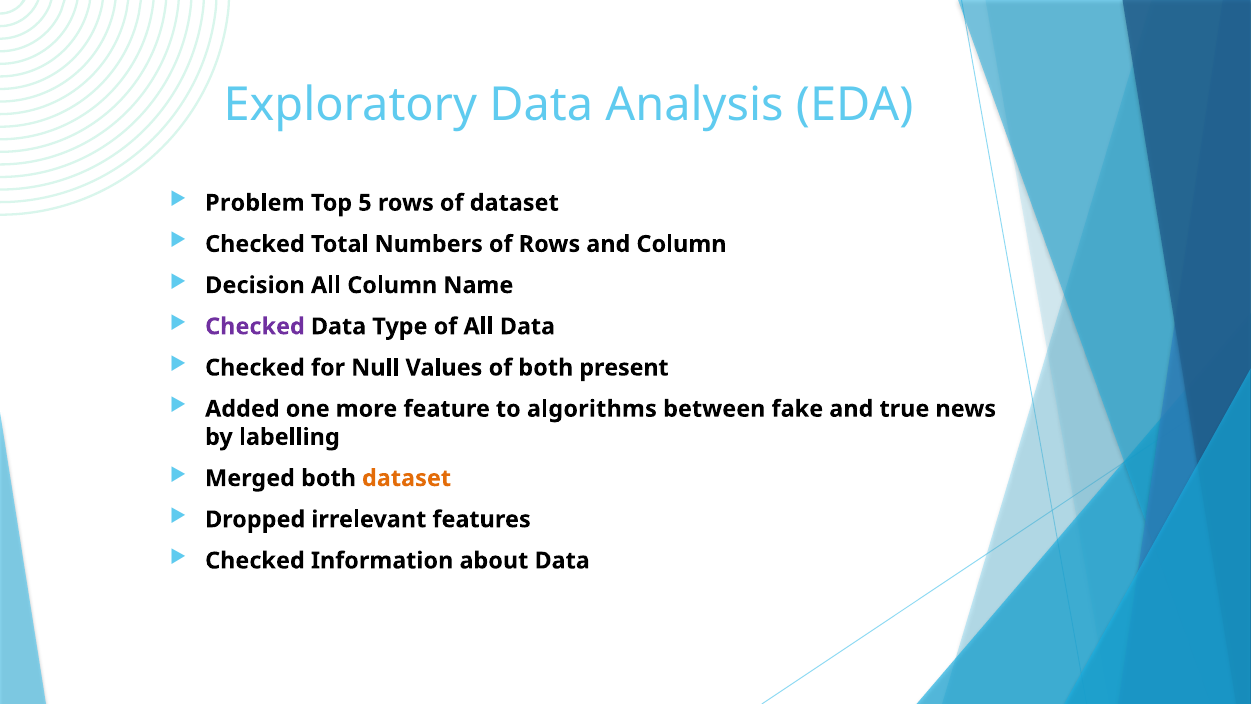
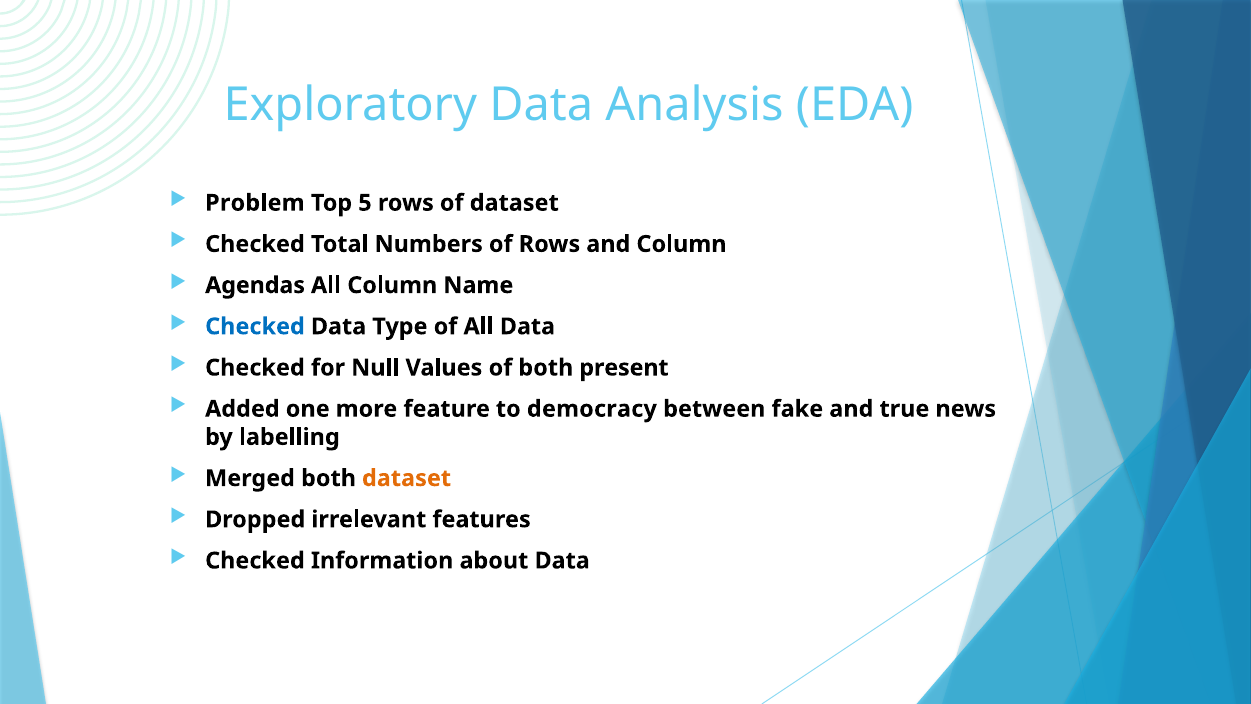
Decision: Decision -> Agendas (255, 285)
Checked colour: purple -> blue (255, 326)
algorithms: algorithms -> democracy (592, 409)
